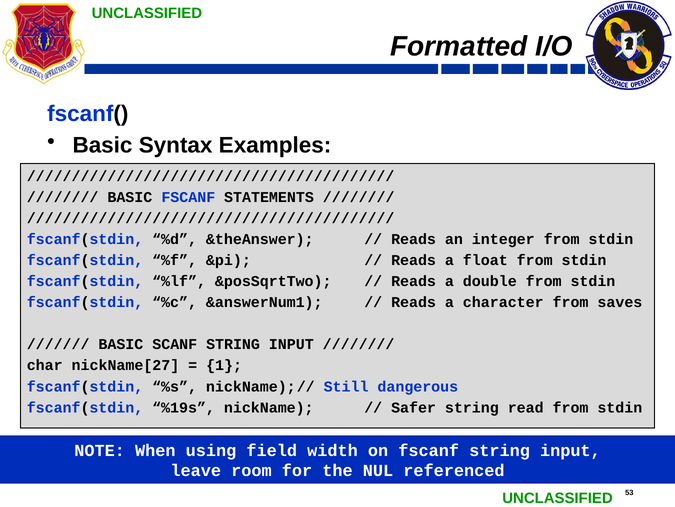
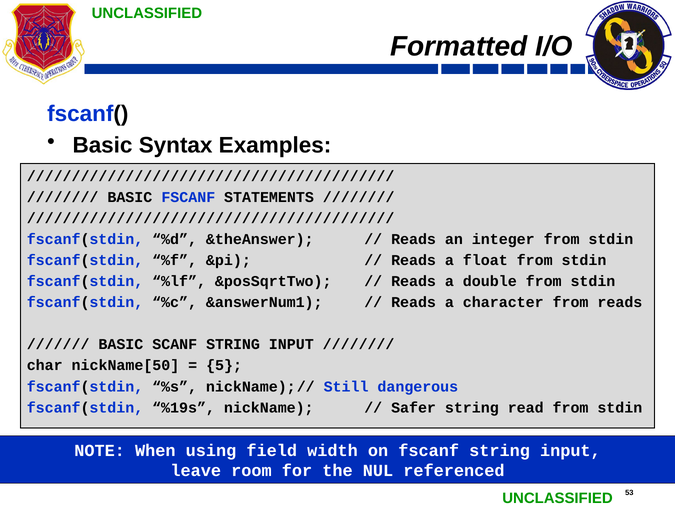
from saves: saves -> reads (620, 302)
nickName[27: nickName[27 -> nickName[50 (125, 365)
1: 1 -> 5 (224, 365)
